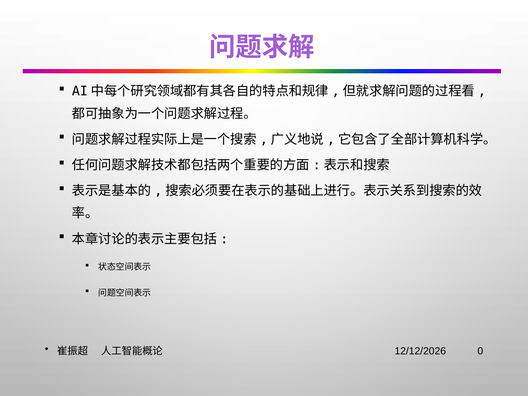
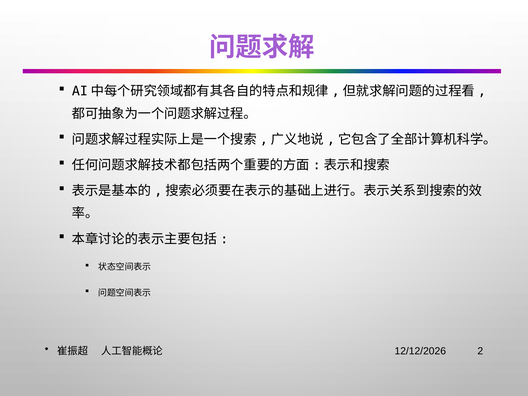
0: 0 -> 2 (480, 351)
